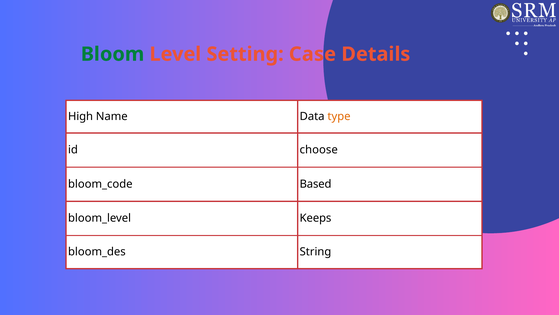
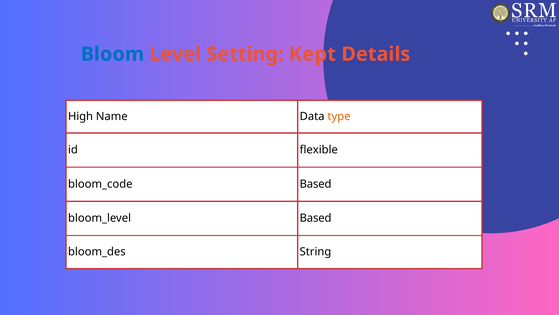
Bloom colour: green -> blue (113, 54)
Case: Case -> Kept (312, 54)
choose: choose -> flexible (319, 150)
Keeps: Keeps -> Based (316, 218)
